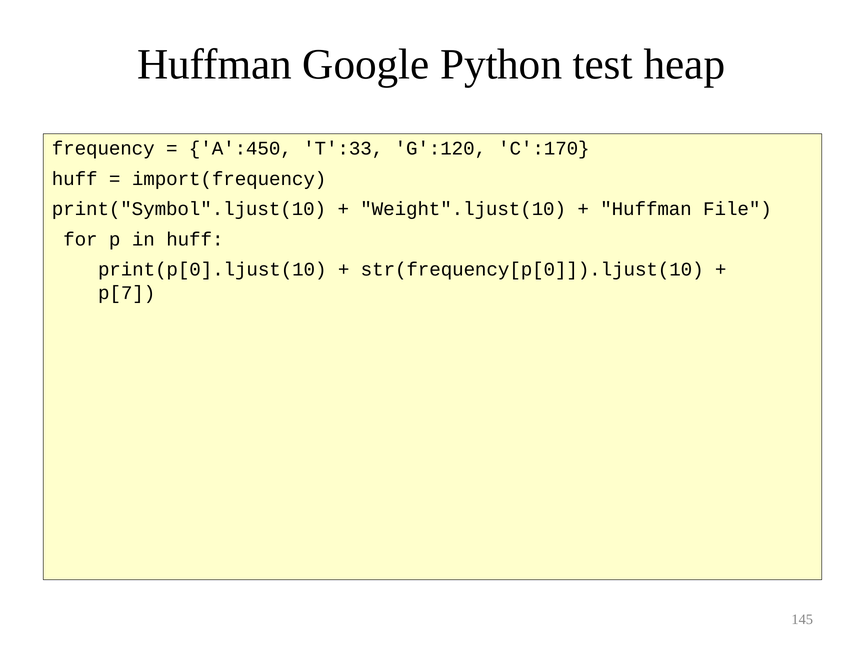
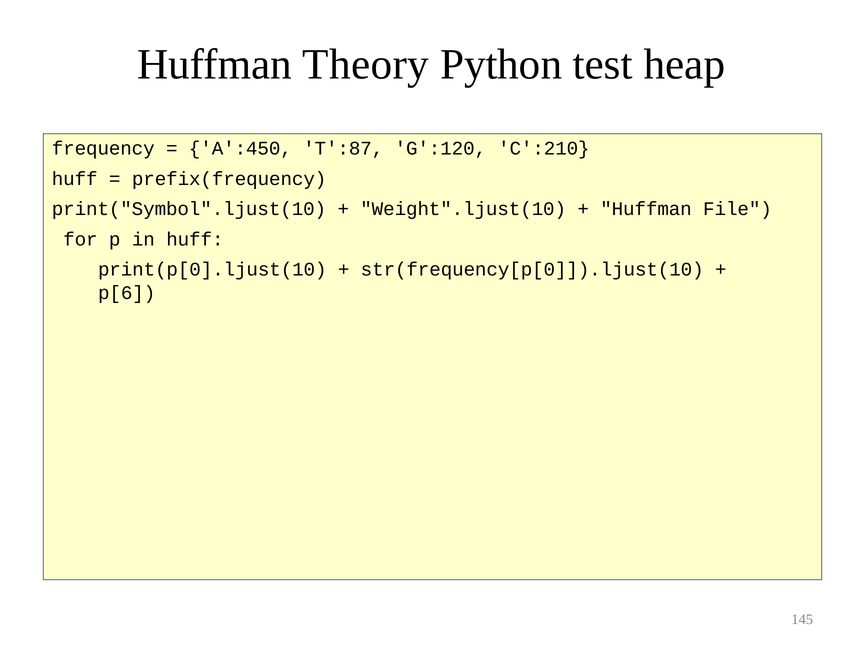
Google: Google -> Theory (366, 64)
T':33: T':33 -> T':87 (343, 149)
C':170: C':170 -> C':210 (544, 149)
import(frequency: import(frequency -> prefix(frequency (229, 179)
p[7: p[7 -> p[6 (127, 293)
